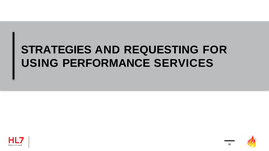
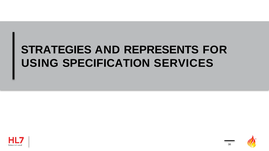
REQUESTING: REQUESTING -> REPRESENTS (161, 50)
PERFORMANCE: PERFORMANCE -> SPECIFICATION (106, 63)
